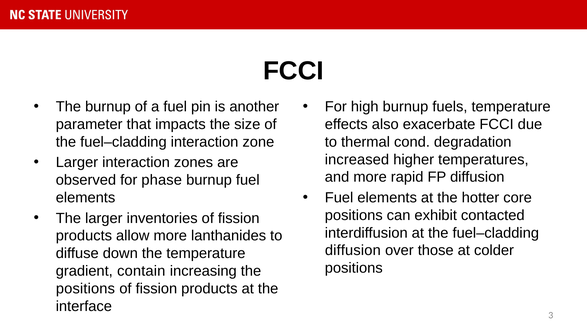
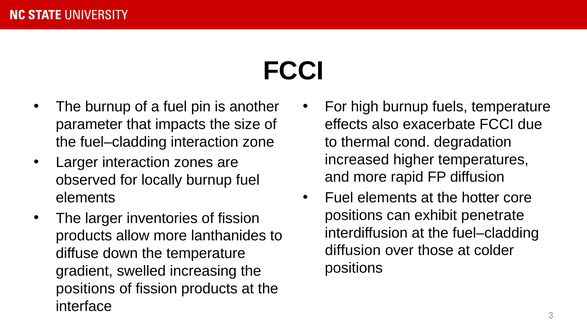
phase: phase -> locally (162, 180)
contacted: contacted -> penetrate (493, 215)
contain: contain -> swelled (141, 271)
